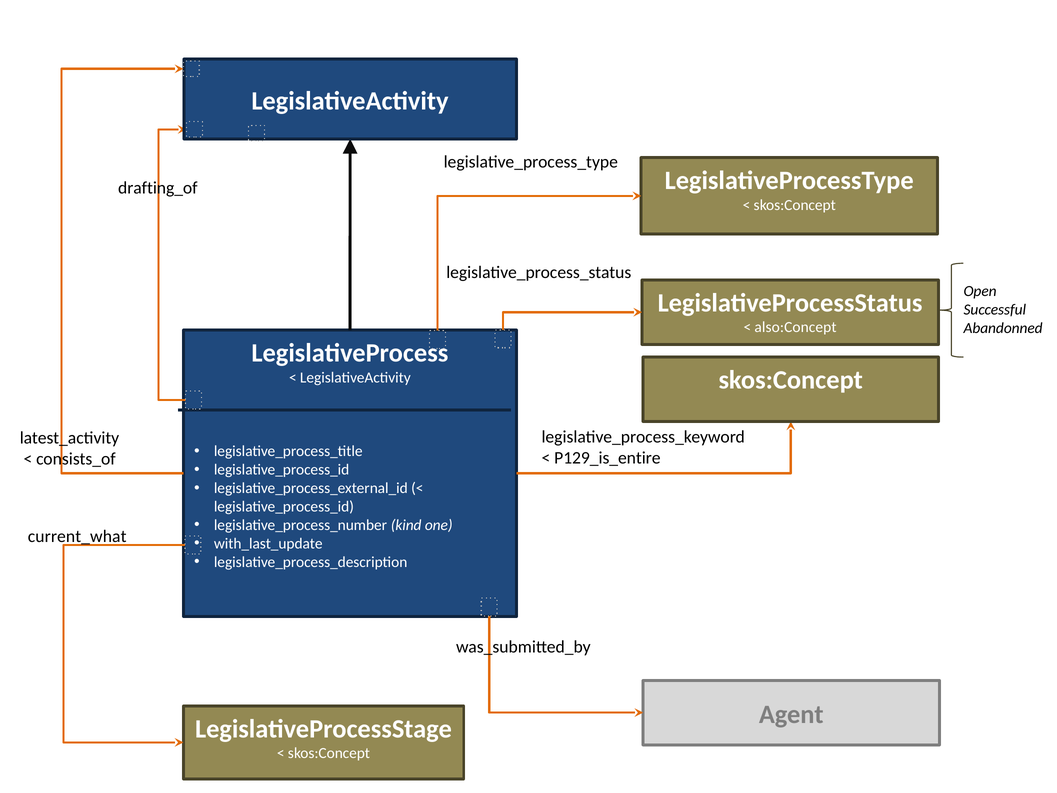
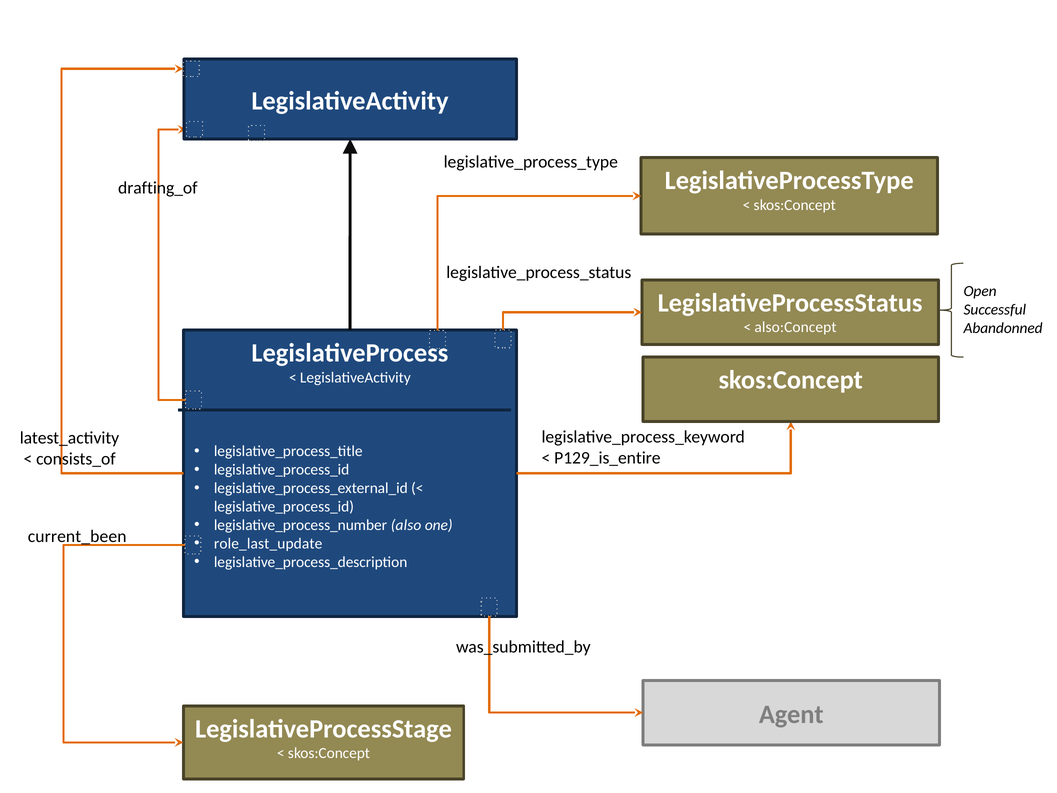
kind: kind -> also (406, 525)
current_what: current_what -> current_been (77, 536)
with_last_update: with_last_update -> role_last_update (268, 544)
